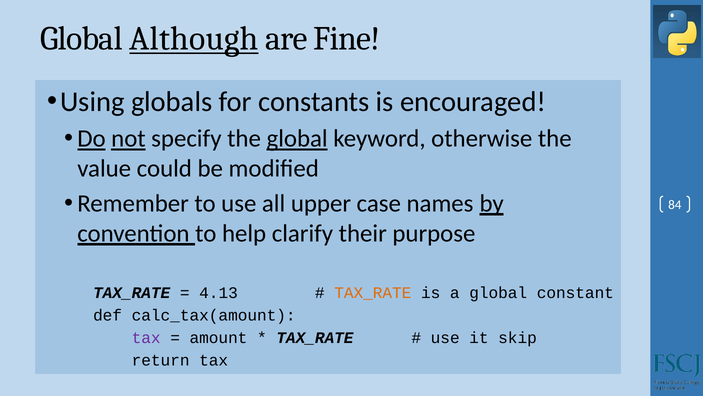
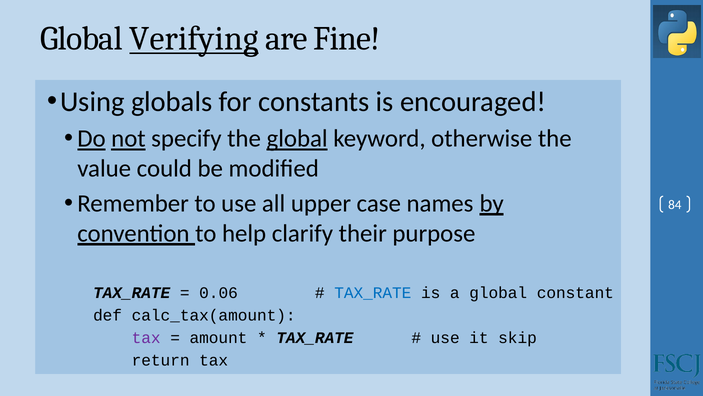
Although: Although -> Verifying (194, 39)
4.13: 4.13 -> 0.06 (219, 292)
TAX_RATE colour: orange -> blue (373, 292)
